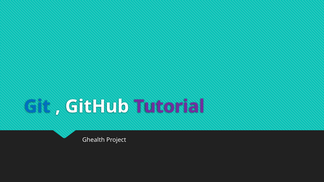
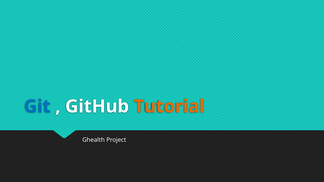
Tutorial colour: purple -> orange (169, 107)
